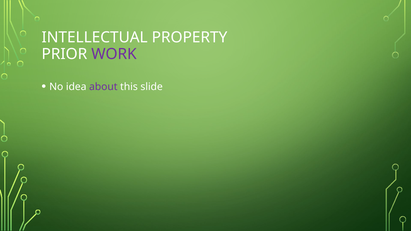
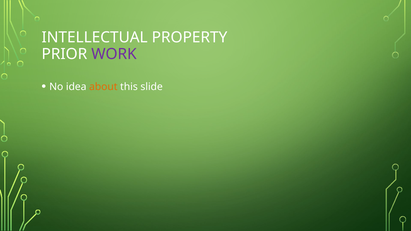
about colour: purple -> orange (103, 87)
